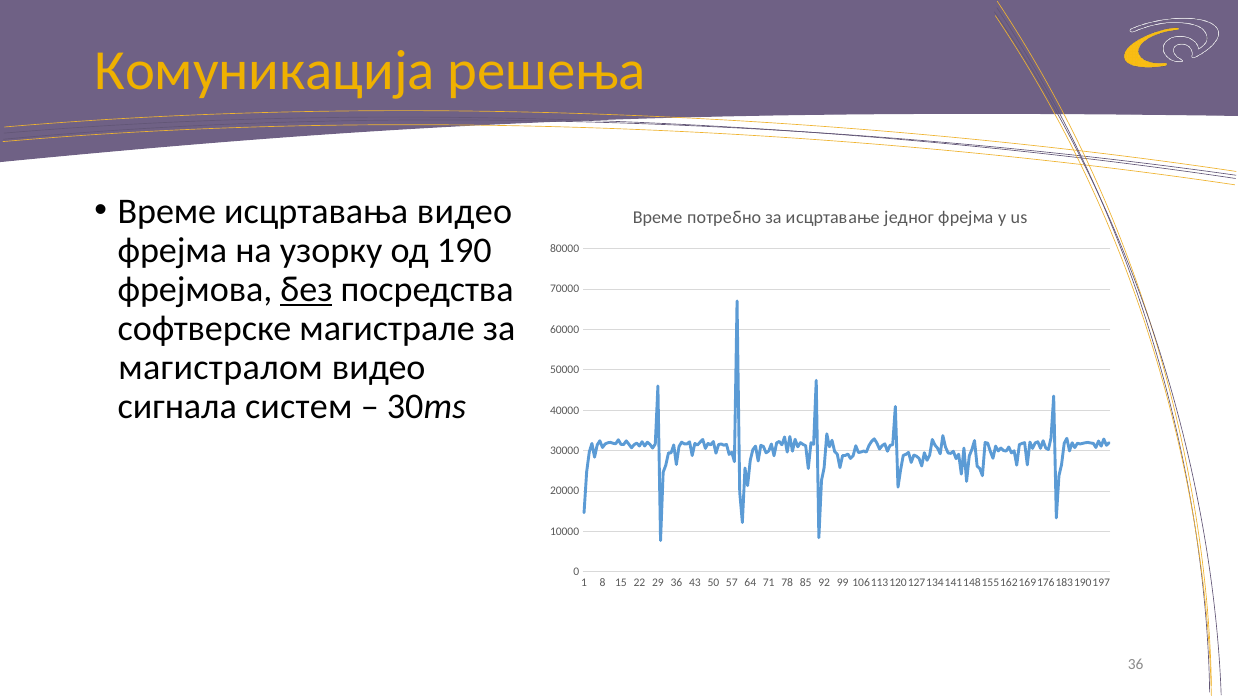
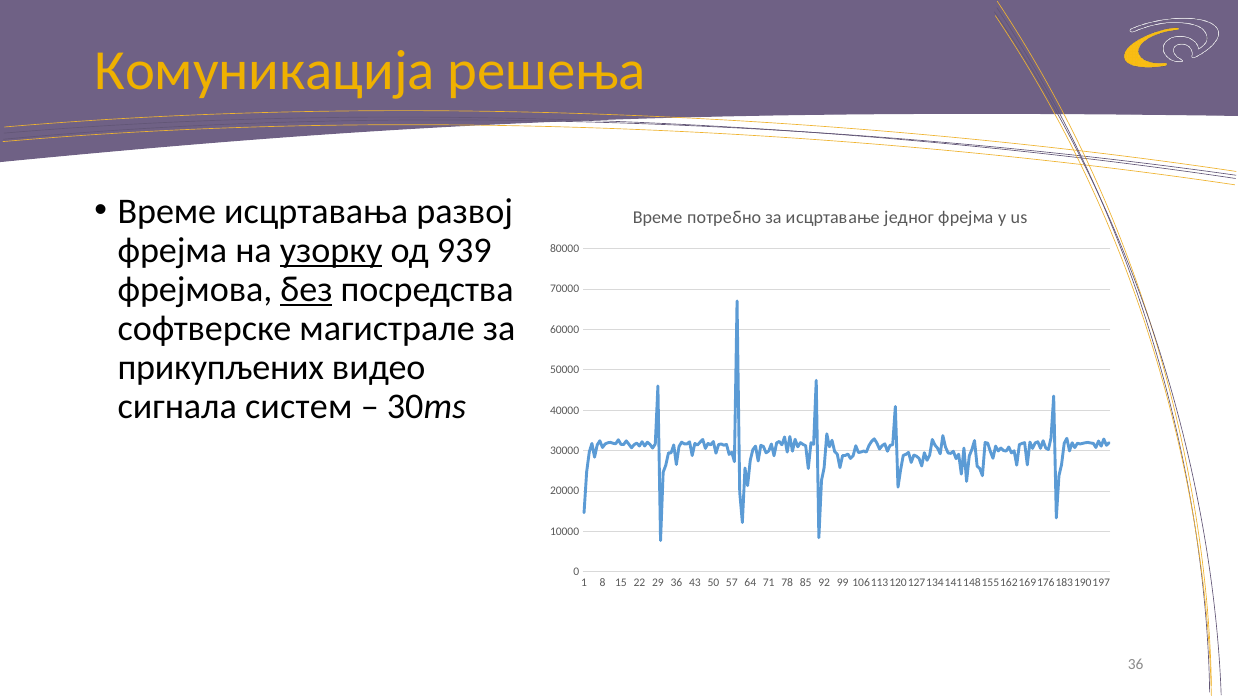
исцртавања видео: видео -> развој (465, 212)
узорку underline: none -> present (331, 251)
190: 190 -> 939 (464, 251)
магистралом: магистралом -> прикупљених (221, 368)
